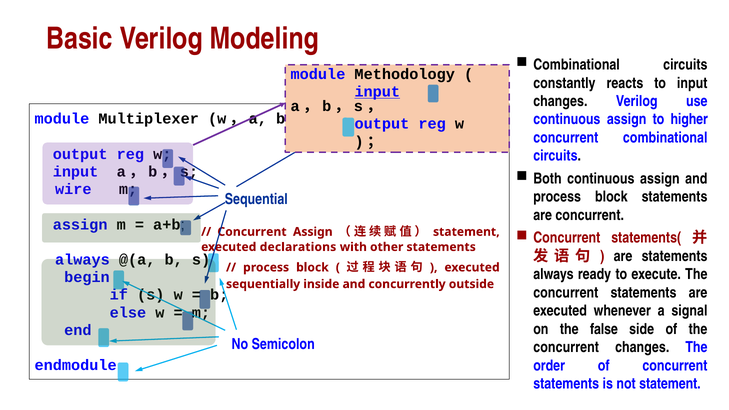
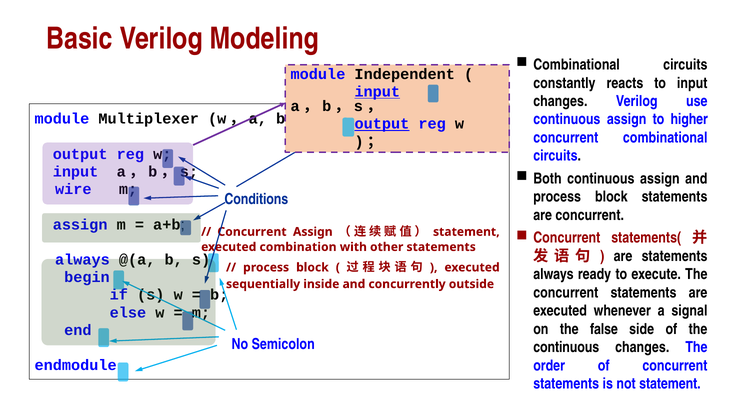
Methodology: Methodology -> Independent (405, 74)
output underline: none -> present (382, 124)
Sequential: Sequential -> Conditions (256, 199)
declarations: declarations -> combination (298, 247)
concurrent: concurrent -> continuous (566, 347)
